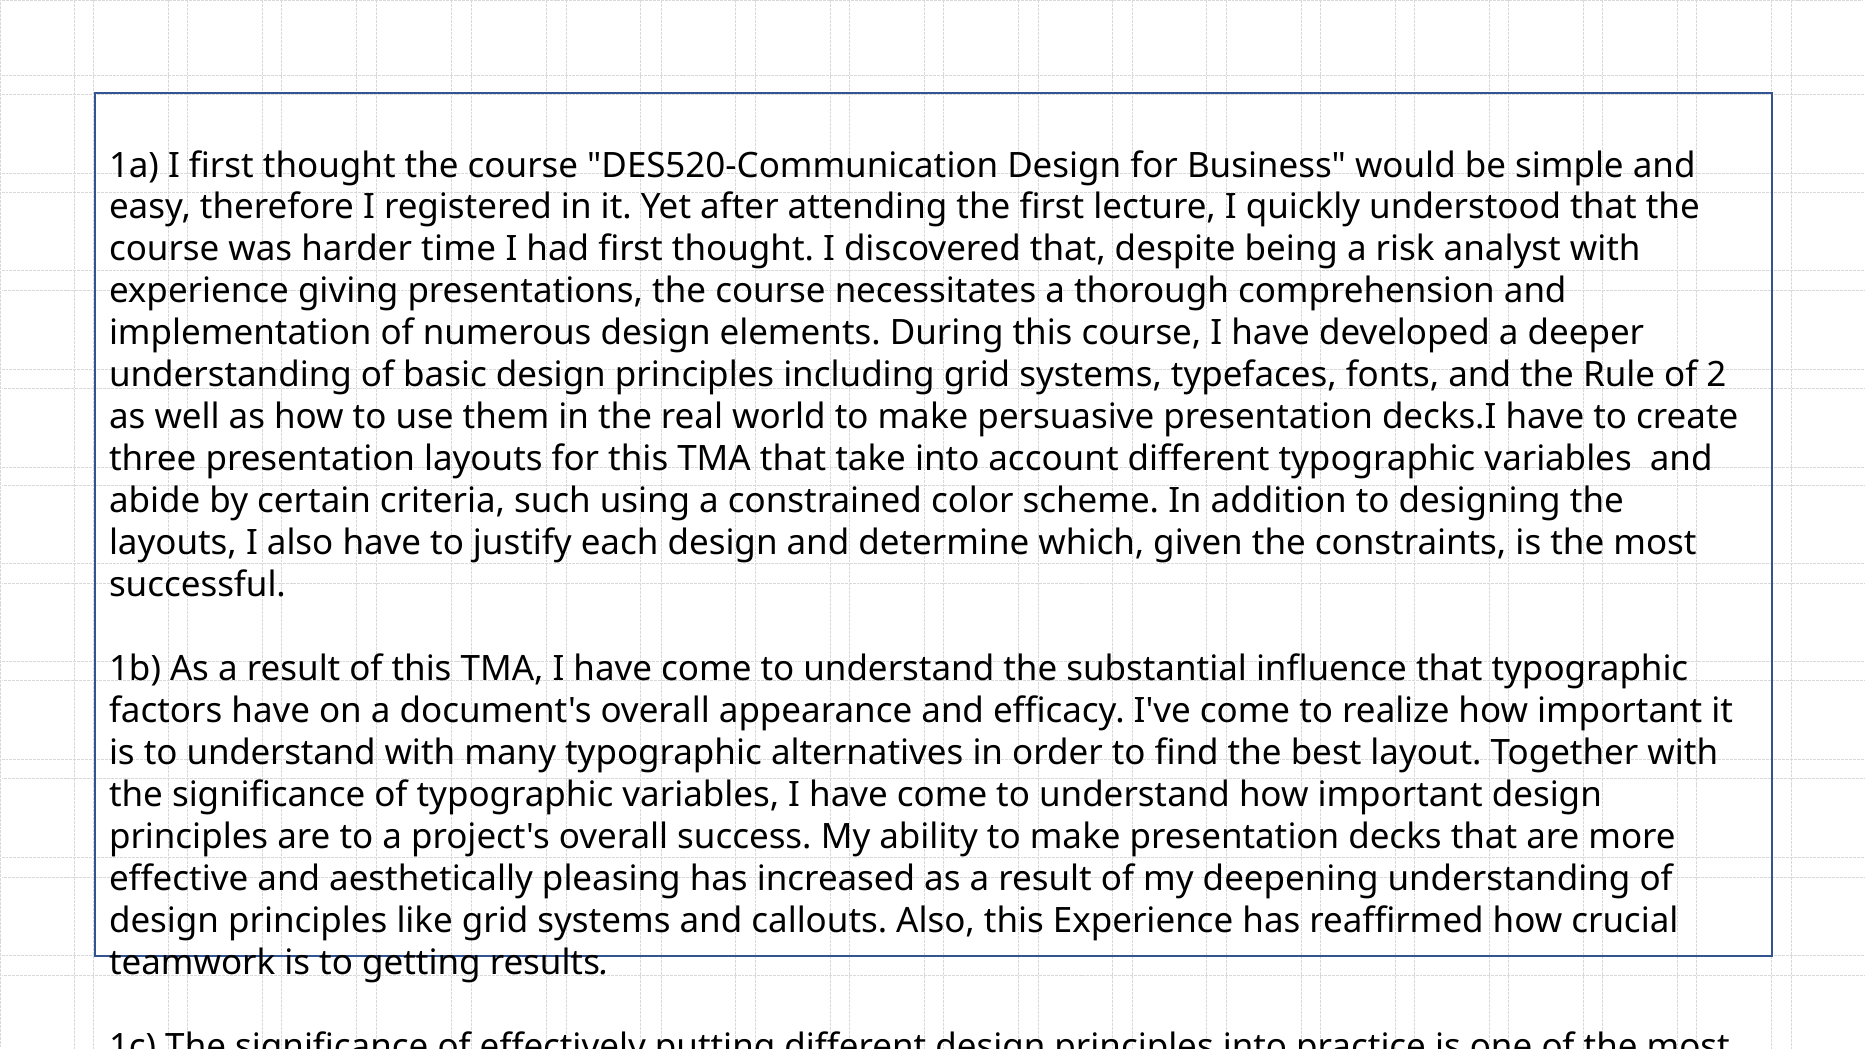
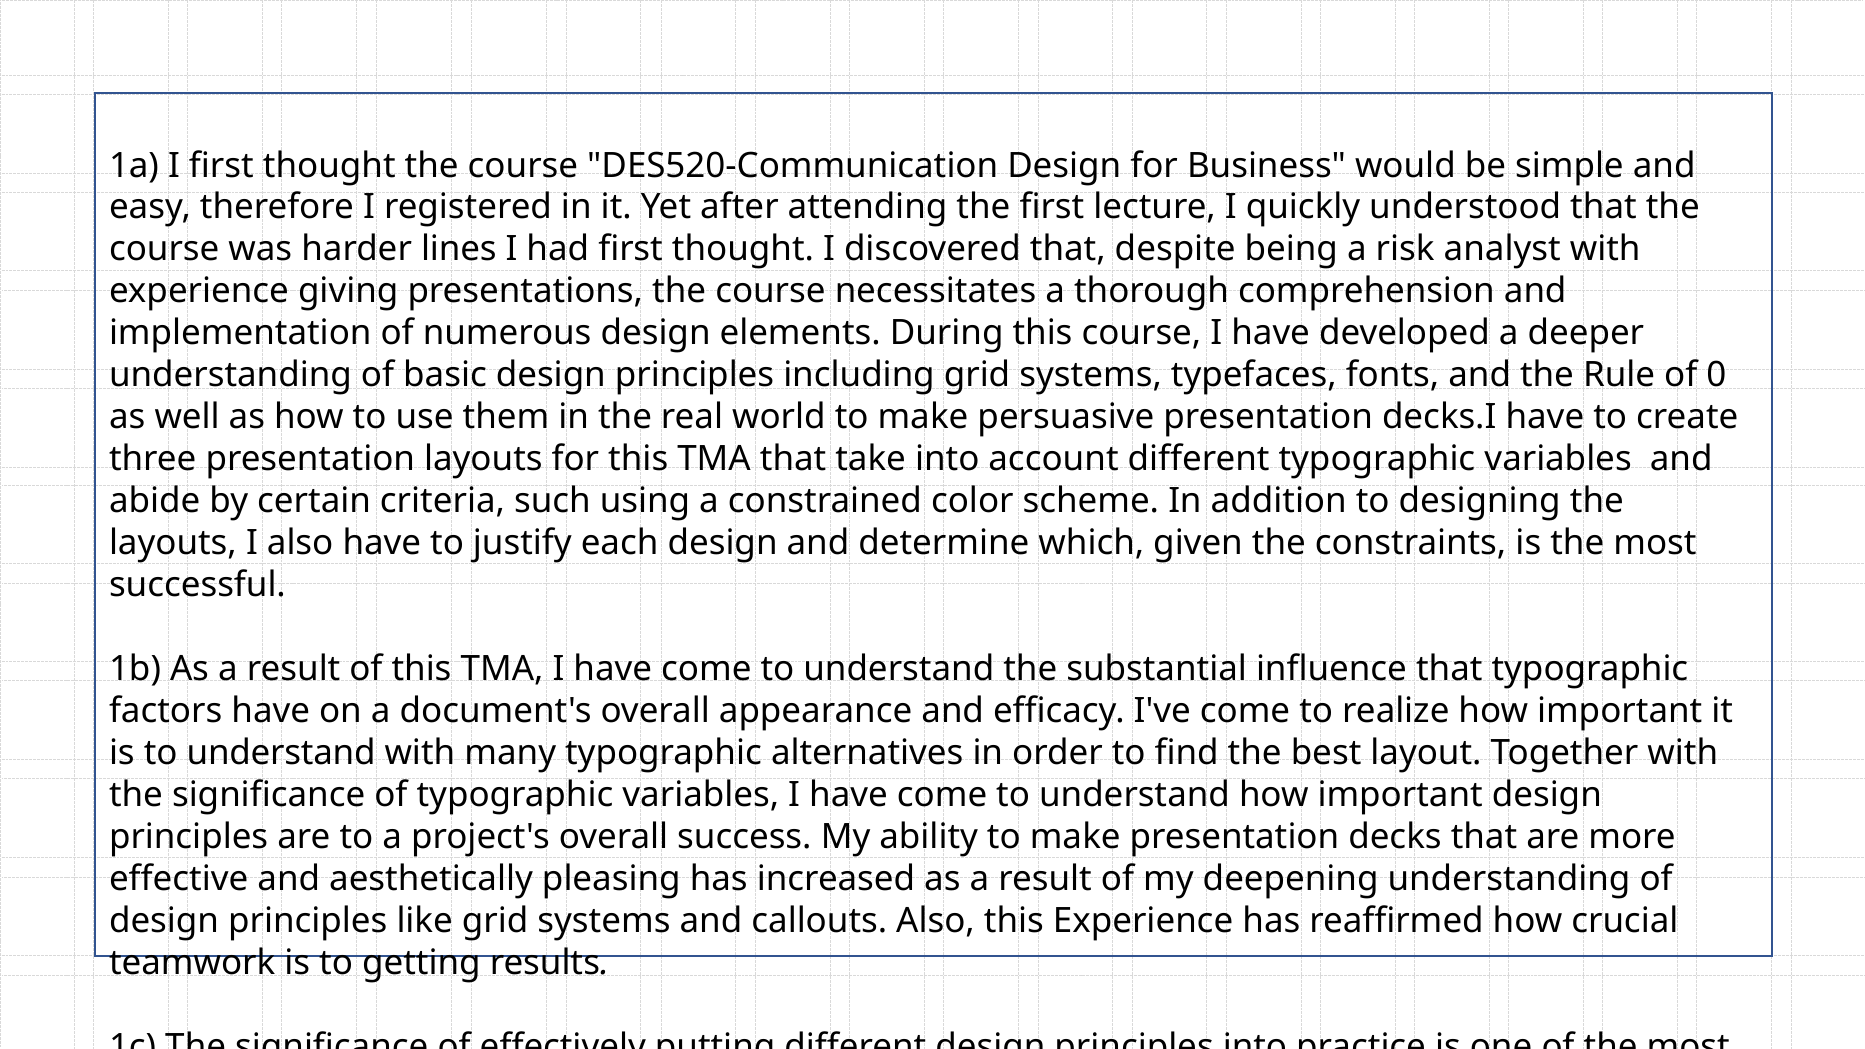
time: time -> lines (459, 249)
2: 2 -> 0 (1716, 375)
